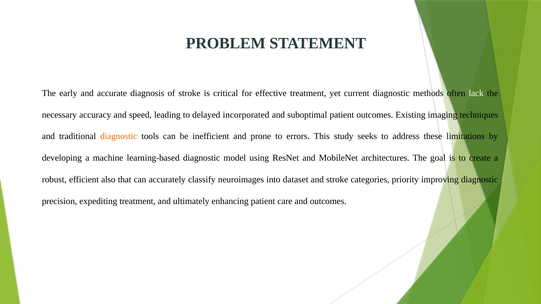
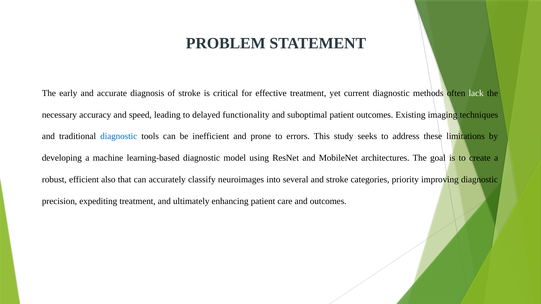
incorporated: incorporated -> functionality (246, 115)
diagnostic colour: orange -> blue (119, 136)
dataset: dataset -> several (296, 180)
